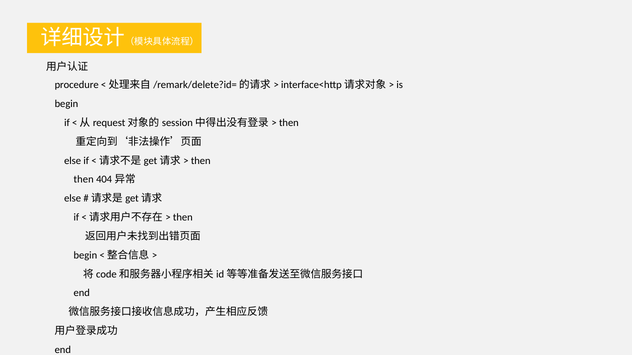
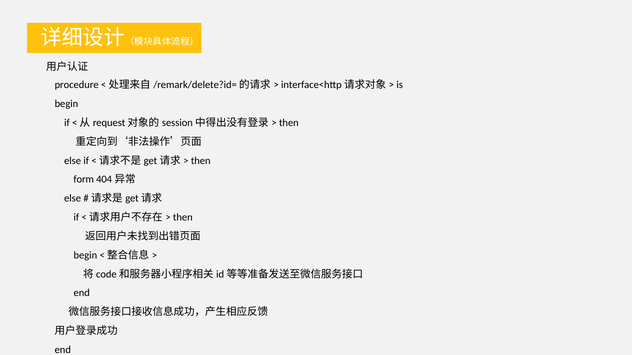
then: then -> form (84, 180)
